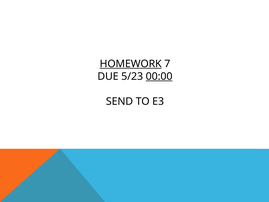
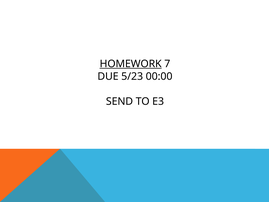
00:00 underline: present -> none (159, 76)
